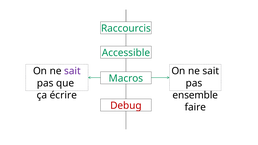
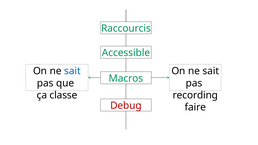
sait colour: purple -> blue (72, 71)
écrire: écrire -> classe (63, 95)
ensemble: ensemble -> recording (195, 95)
